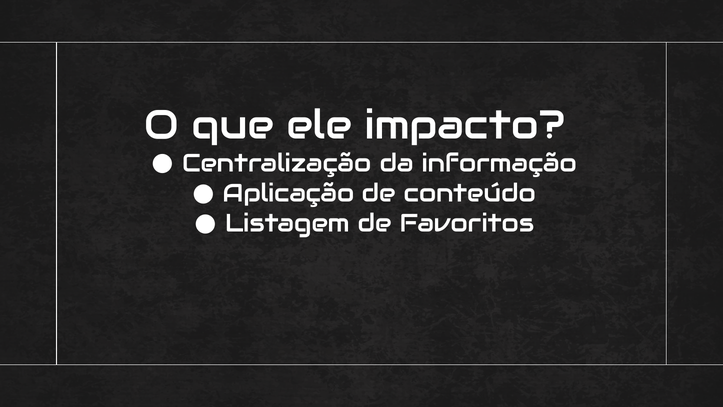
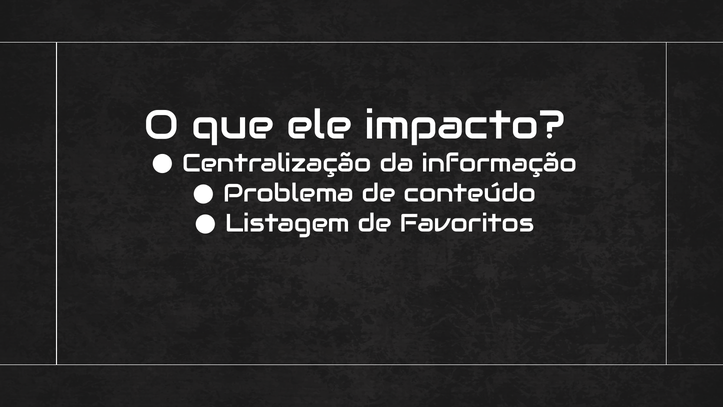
Aplicação: Aplicação -> Problema (288, 193)
